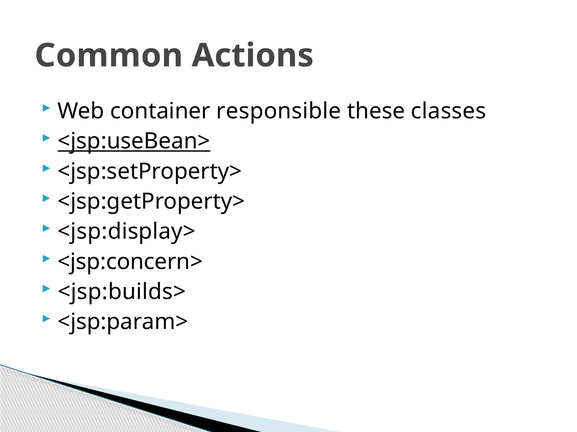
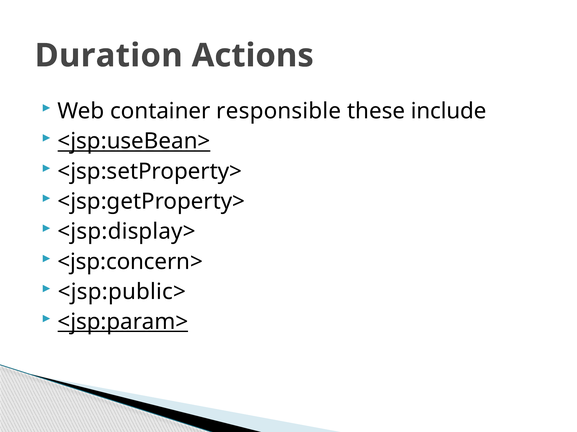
Common: Common -> Duration (109, 56)
classes: classes -> include (449, 111)
<jsp:builds>: <jsp:builds> -> <jsp:public> (122, 292)
<jsp:param> underline: none -> present (123, 322)
